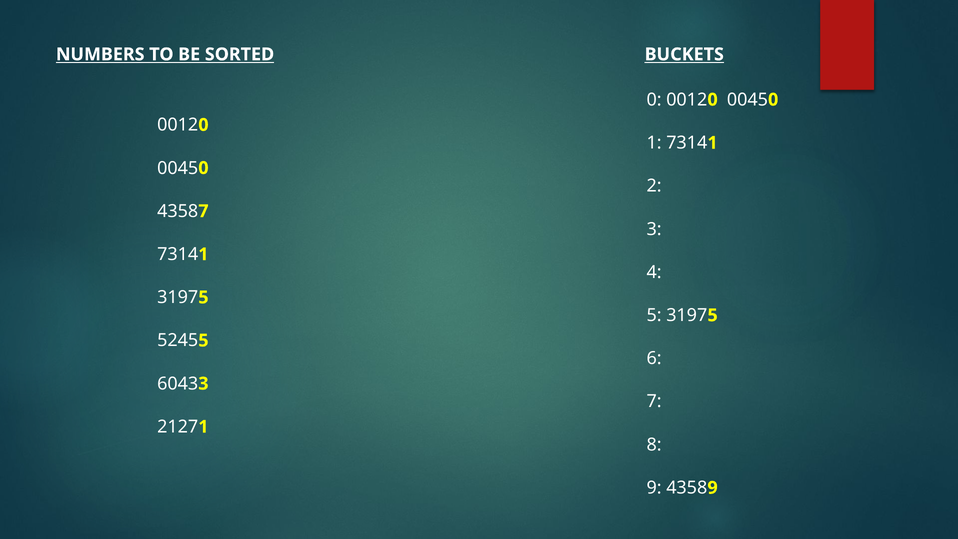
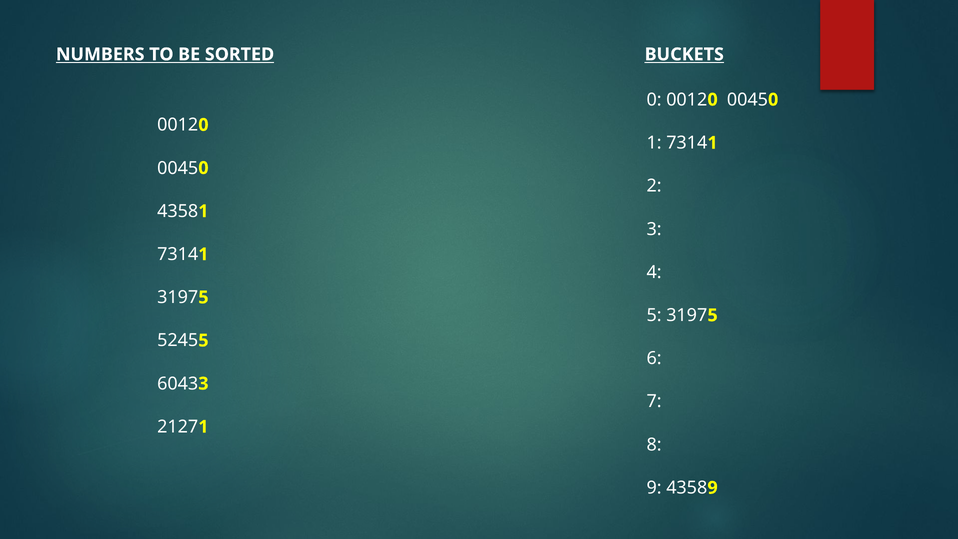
7: 7 -> 1 (203, 211)
